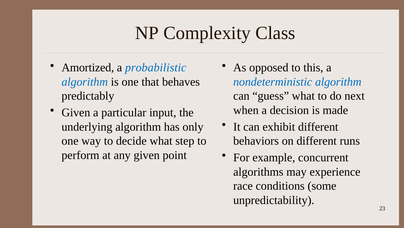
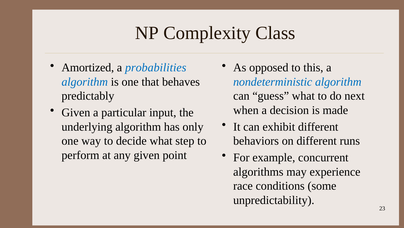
probabilistic: probabilistic -> probabilities (156, 67)
